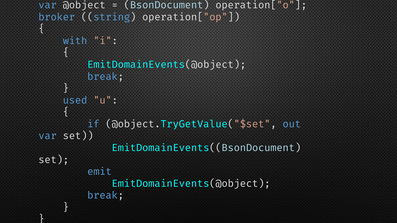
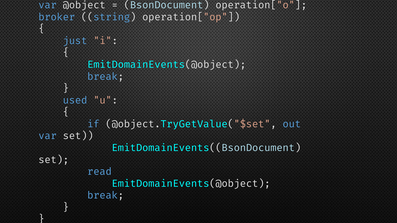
with: with -> just (75, 41)
emit: emit -> read (99, 172)
